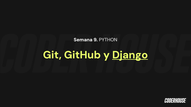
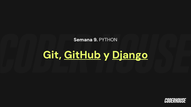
GitHub underline: none -> present (82, 55)
